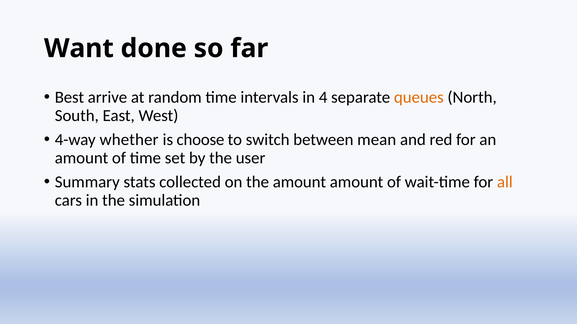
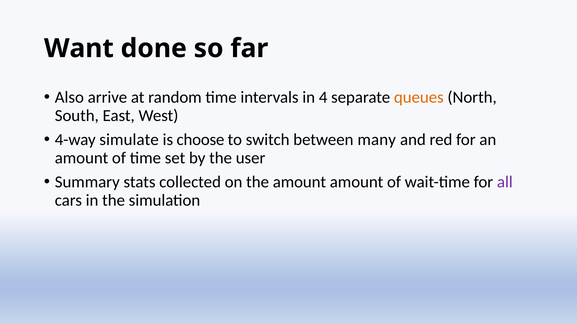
Best: Best -> Also (69, 98)
whether: whether -> simulate (129, 140)
mean: mean -> many (377, 140)
all colour: orange -> purple (505, 182)
